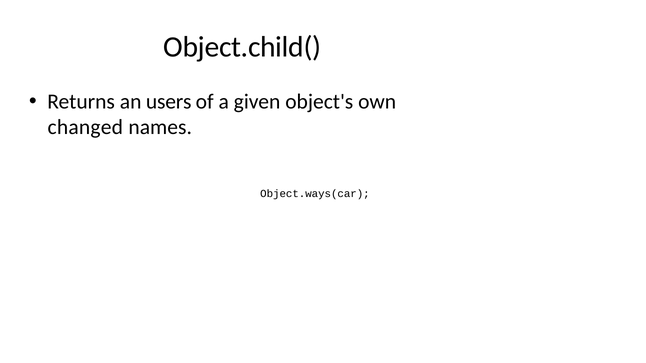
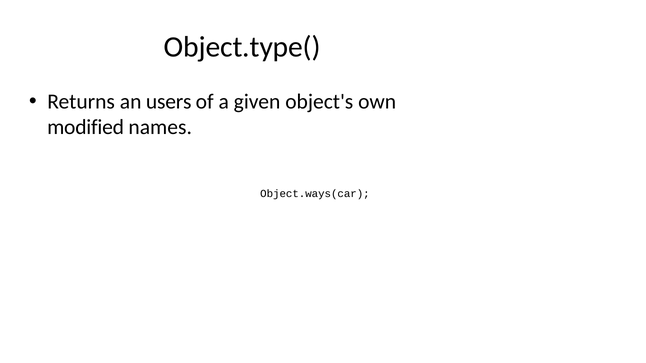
Object.child(: Object.child( -> Object.type( (242, 47)
changed: changed -> modified (86, 128)
